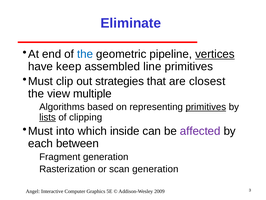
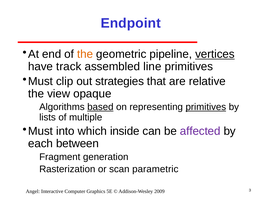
Eliminate: Eliminate -> Endpoint (131, 23)
the colour: blue -> orange (85, 54)
keep: keep -> track (69, 66)
closest: closest -> relative (207, 81)
multiple: multiple -> opaque (92, 93)
based underline: none -> present (100, 107)
lists underline: present -> none (48, 117)
clipping: clipping -> multiple (86, 117)
scan generation: generation -> parametric (155, 169)
